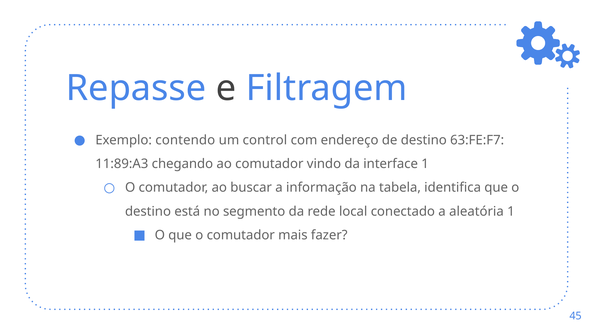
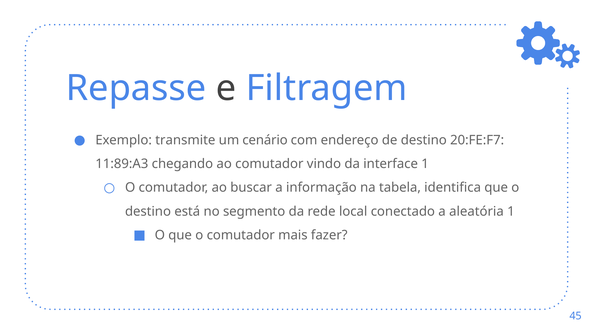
contendo: contendo -> transmite (185, 140)
control: control -> cenário (265, 140)
63:FE:F7: 63:FE:F7 -> 20:FE:F7 (477, 140)
